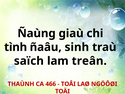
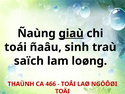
giaù underline: none -> present (71, 33)
tình: tình -> toái (16, 47)
treân: treân -> loøng (89, 61)
